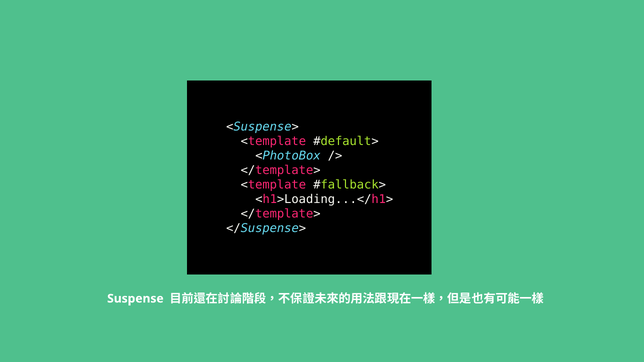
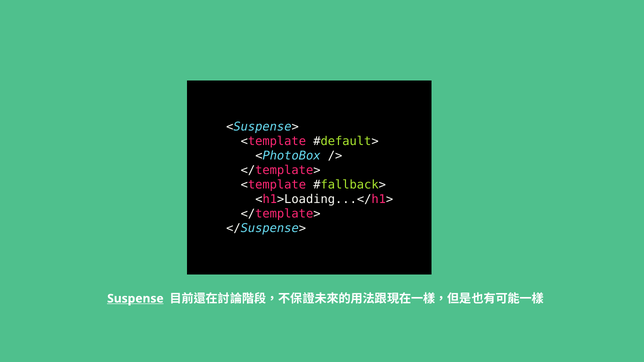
Suspense underline: none -> present (135, 299)
